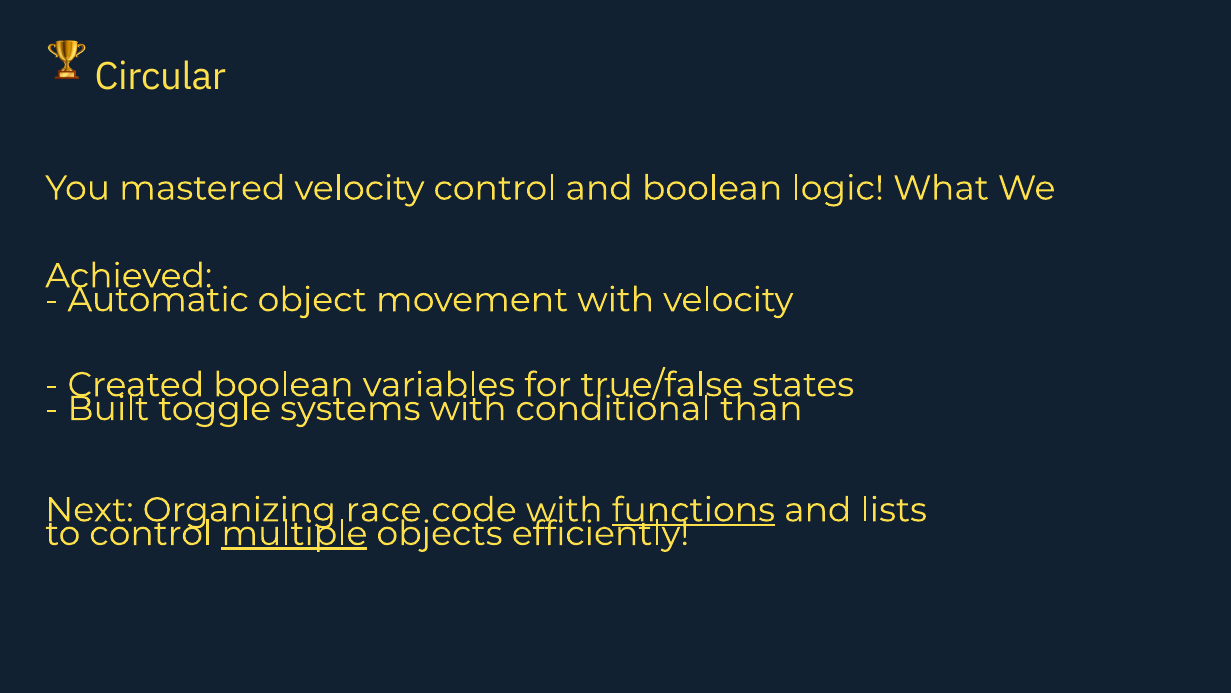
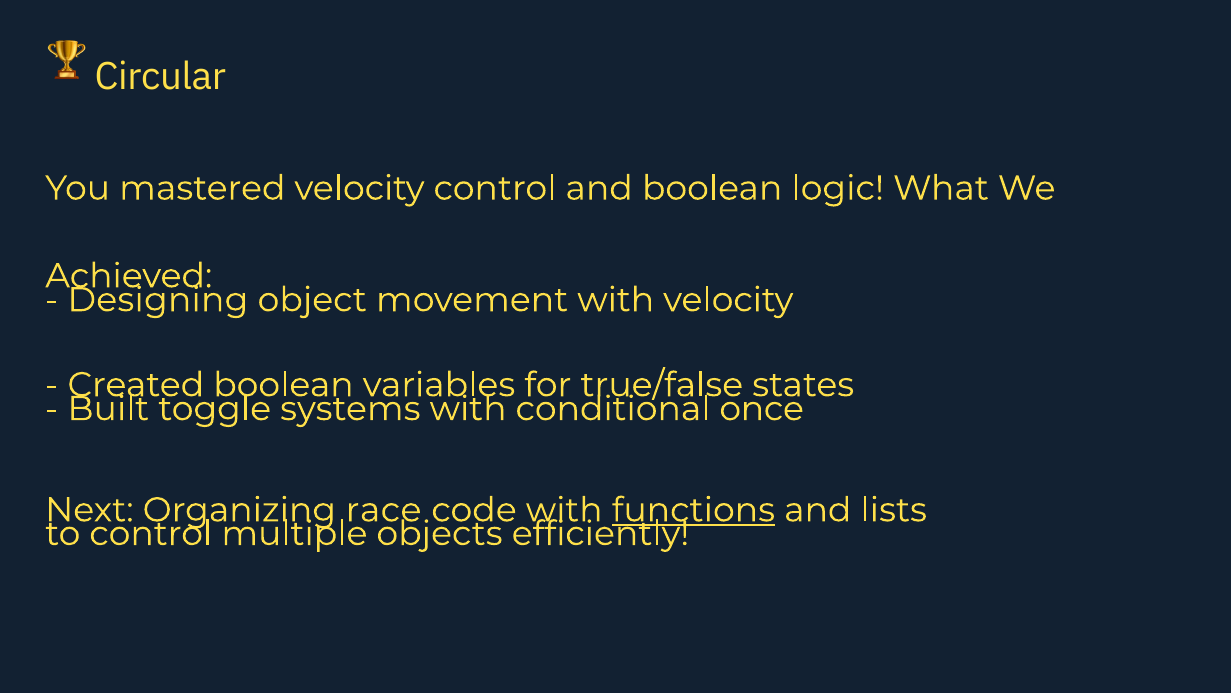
Automatic: Automatic -> Designing (158, 300)
than: than -> once (762, 409)
multiple underline: present -> none (294, 534)
